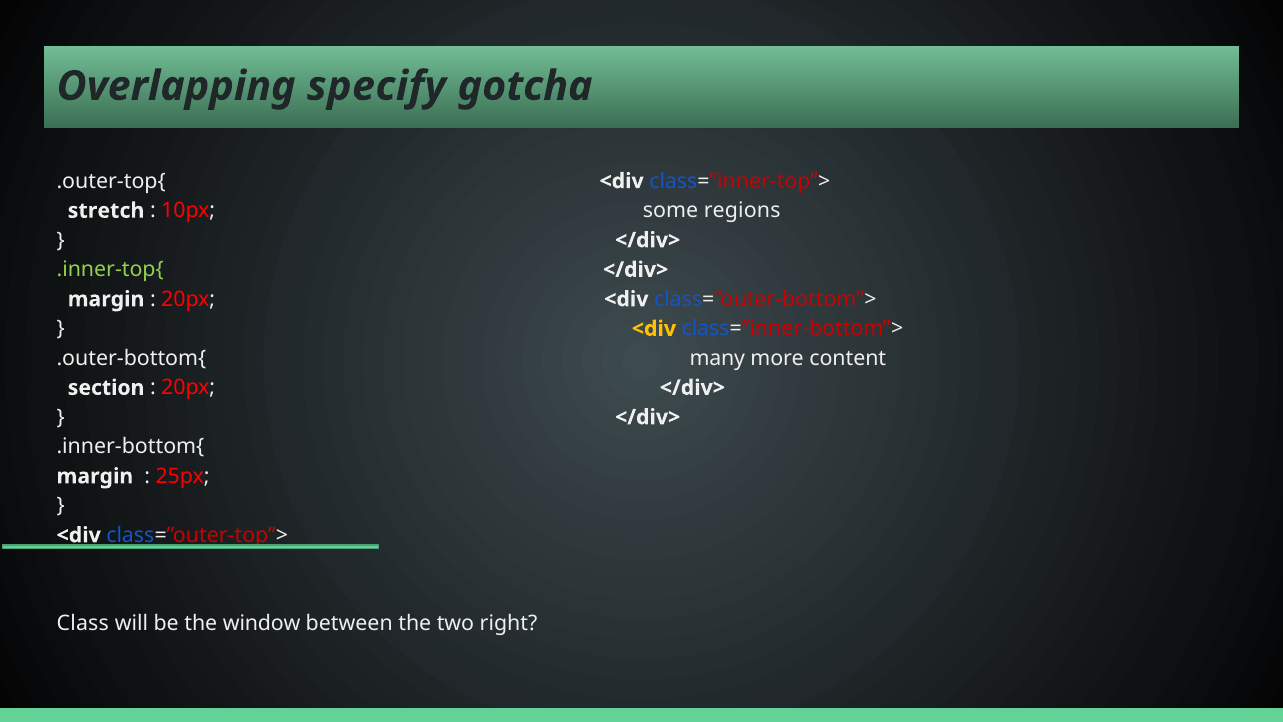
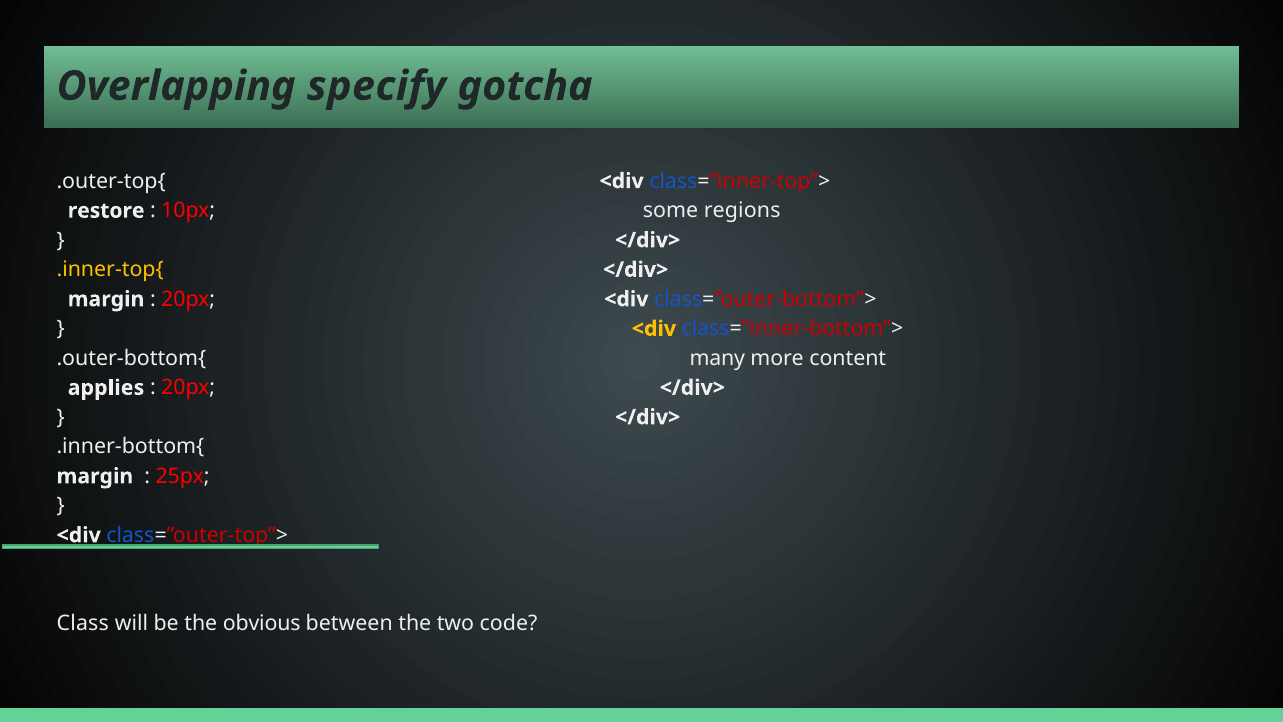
stretch: stretch -> restore (106, 211)
.inner-top{ colour: light green -> yellow (110, 270)
section: section -> applies (106, 388)
window: window -> obvious (262, 624)
right: right -> code (509, 624)
